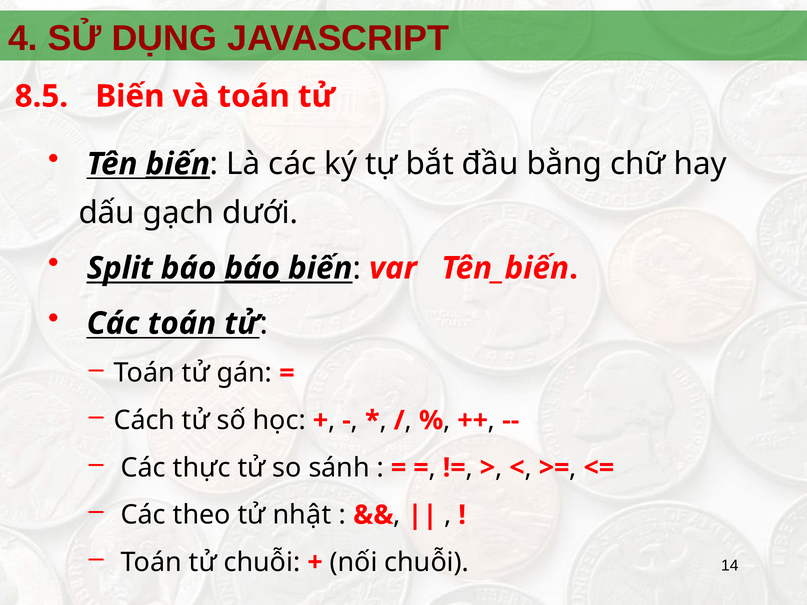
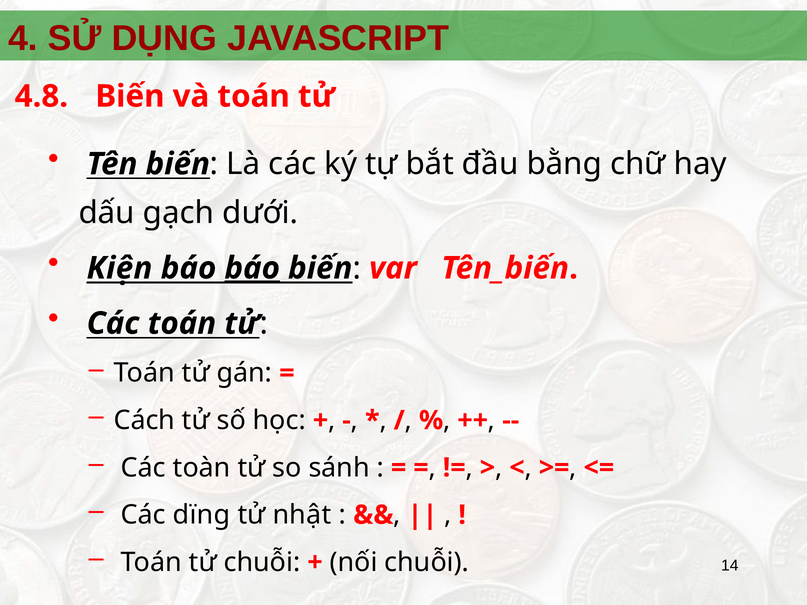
8.5: 8.5 -> 4.8 (41, 96)
biến underline: present -> none (178, 164)
Split: Split -> Kiện (120, 268)
thực: thực -> toàn (202, 468)
theo: theo -> dïng (202, 515)
